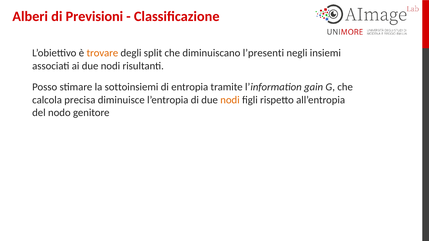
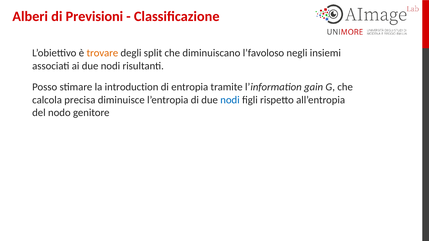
l’presenti: l’presenti -> l’favoloso (263, 53)
sottoinsiemi: sottoinsiemi -> introduction (132, 87)
nodi colour: orange -> blue (230, 100)
